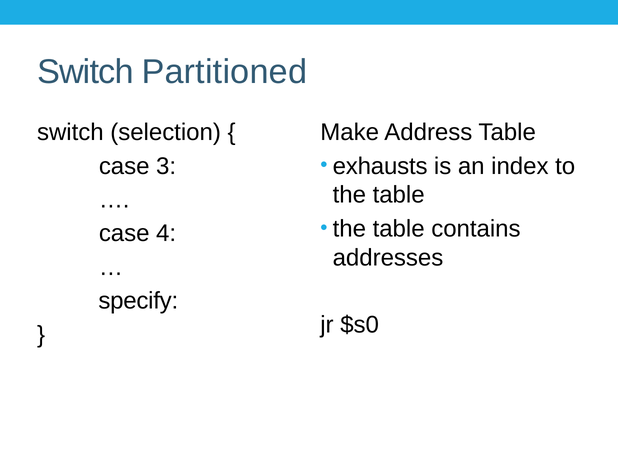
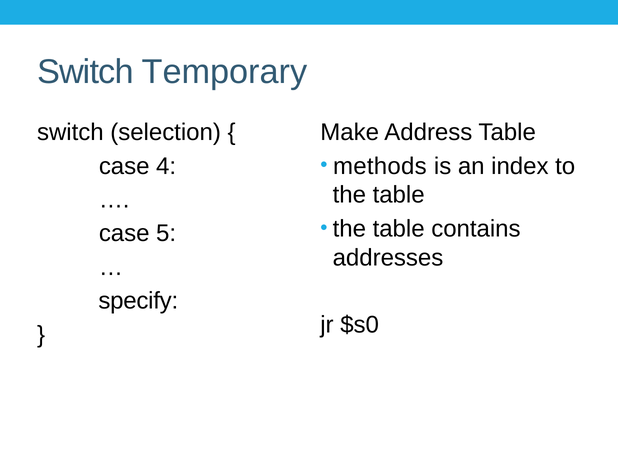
Partitioned: Partitioned -> Temporary (225, 72)
3: 3 -> 4 (166, 166)
exhausts: exhausts -> methods (380, 166)
4: 4 -> 5 (166, 233)
